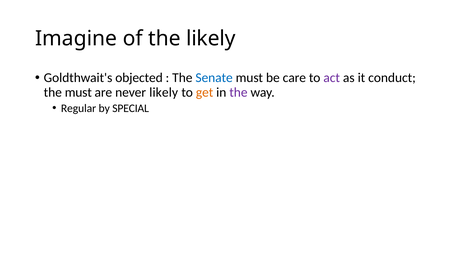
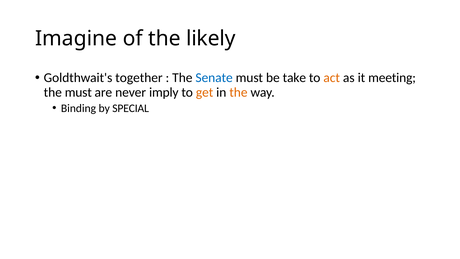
objected: objected -> together (139, 78)
care: care -> take (294, 78)
act colour: purple -> orange (332, 78)
conduct: conduct -> meeting (392, 78)
never likely: likely -> imply (164, 92)
the colour: purple -> orange (238, 92)
Regular: Regular -> Binding (78, 108)
